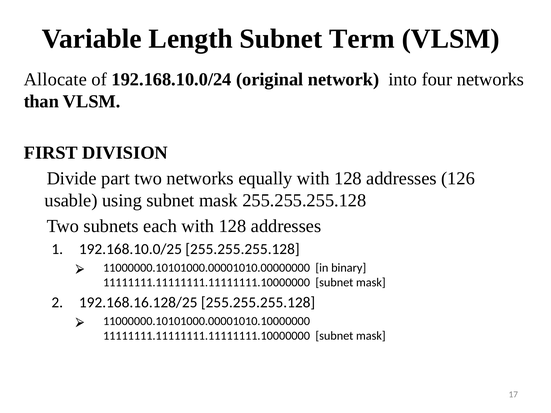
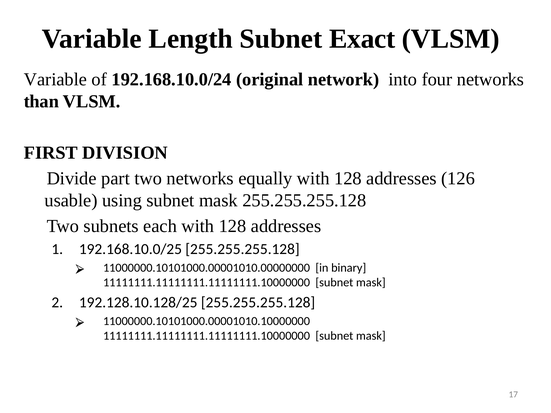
Term: Term -> Exact (362, 39)
Allocate: Allocate -> Variable (55, 79)
192.168.16.128/25: 192.168.16.128/25 -> 192.128.10.128/25 (138, 303)
